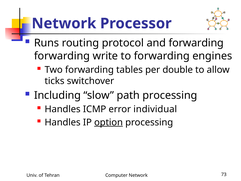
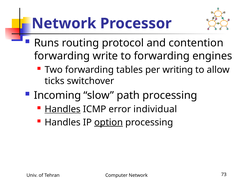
and forwarding: forwarding -> contention (196, 43)
double: double -> writing (178, 70)
Including: Including -> Incoming (57, 95)
Handles underline: none -> present (63, 109)
